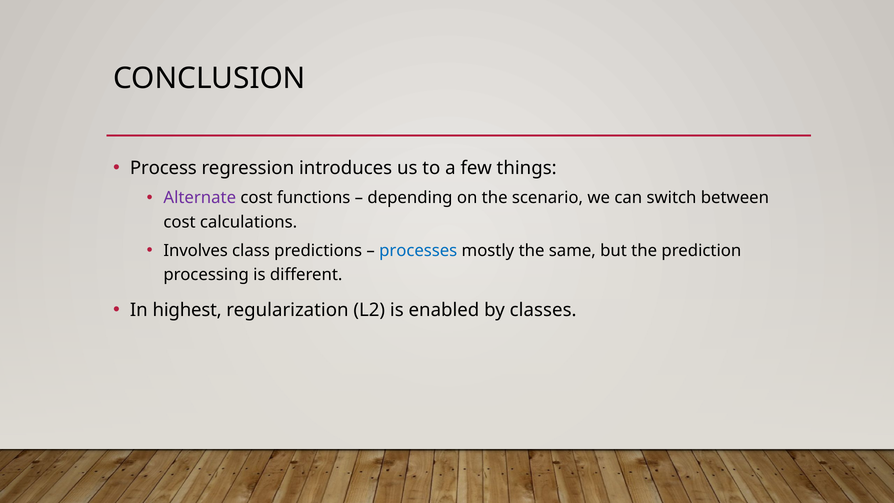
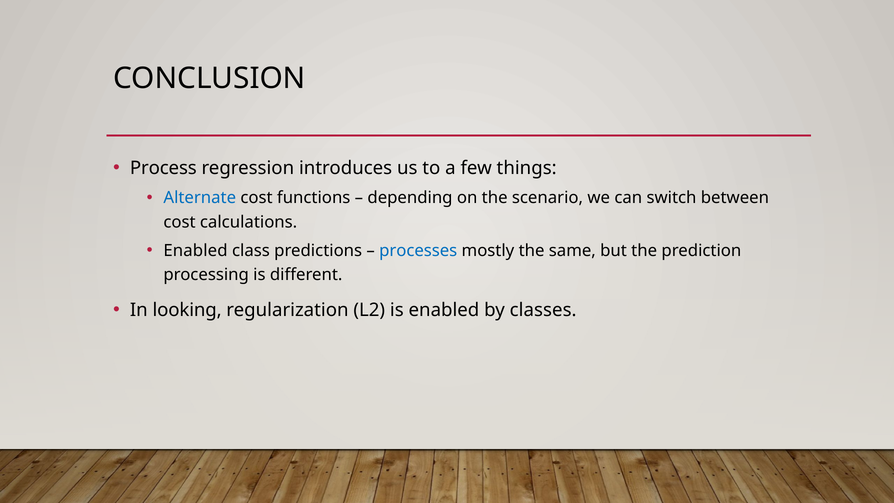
Alternate colour: purple -> blue (200, 198)
Involves: Involves -> Enabled (196, 251)
highest: highest -> looking (187, 310)
